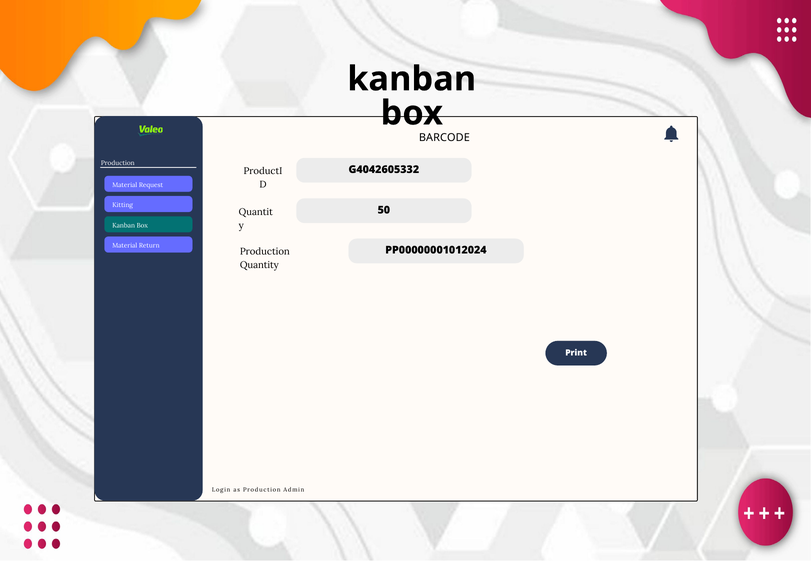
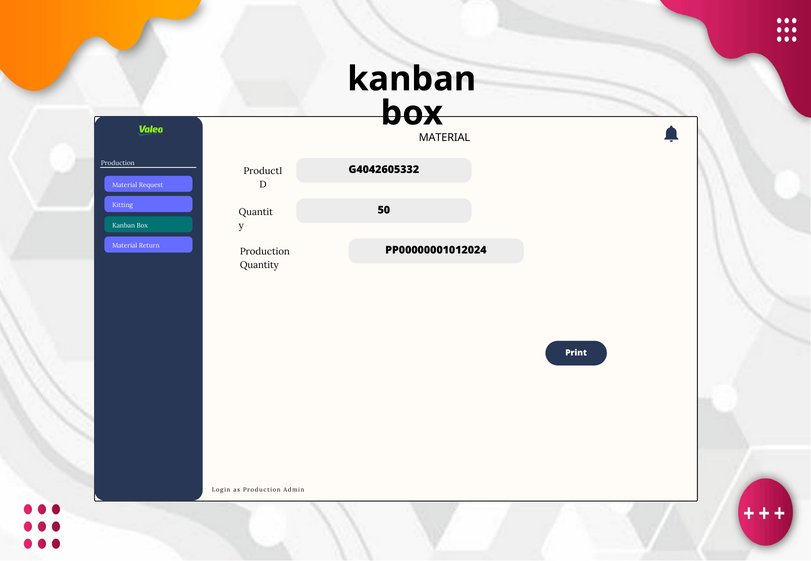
BARCODE: BARCODE -> MATERIAL (444, 138)
